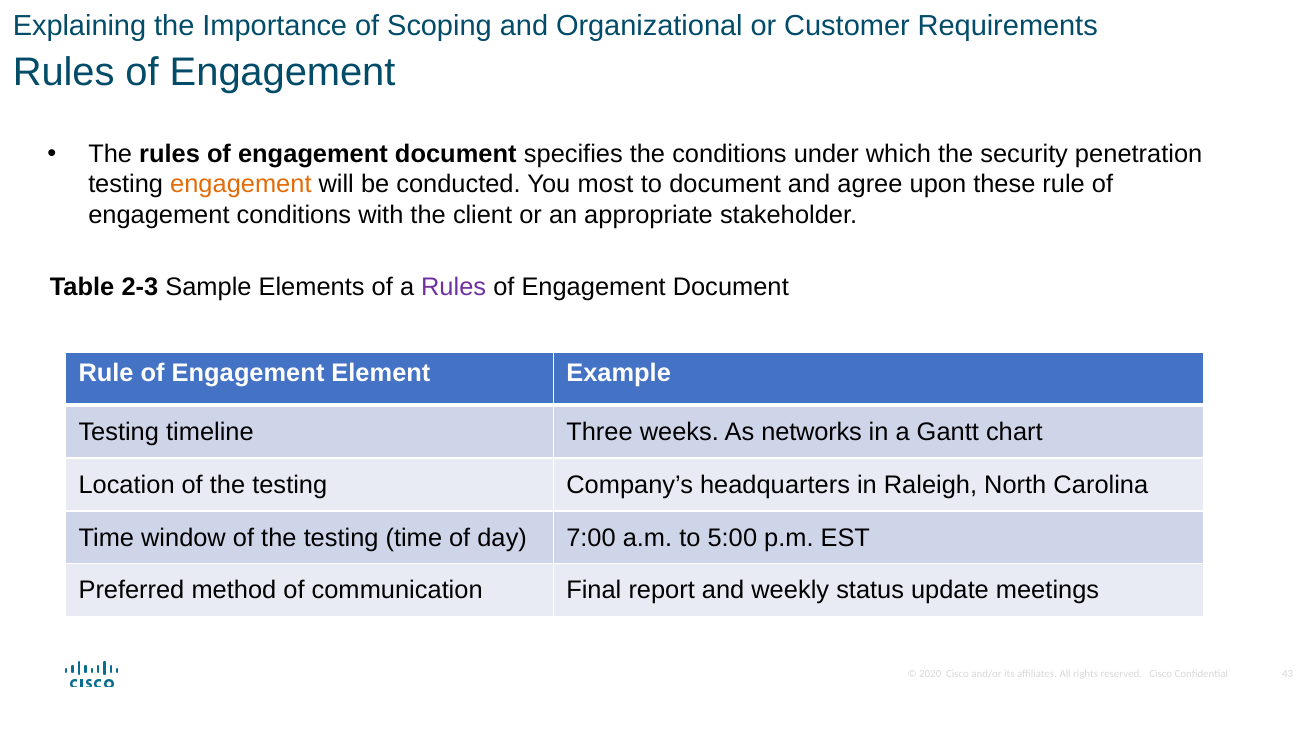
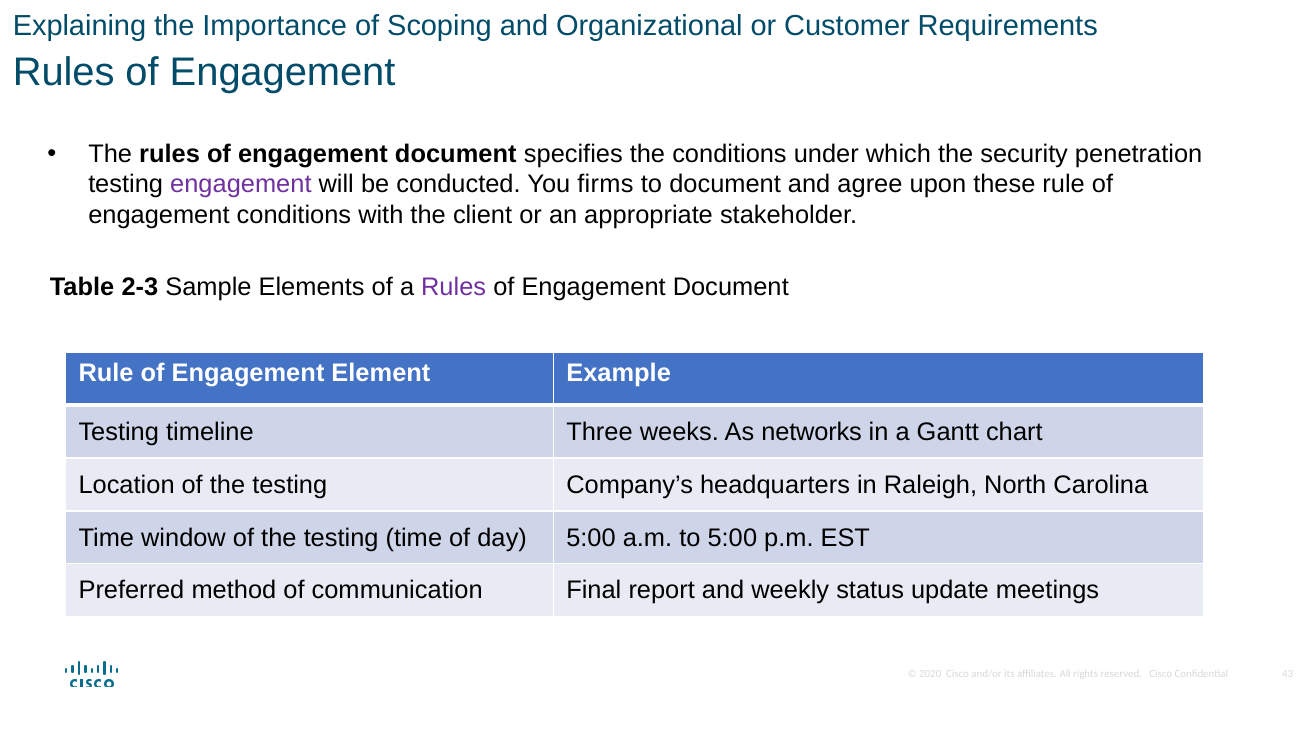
engagement colour: orange -> purple (241, 185)
most: most -> firms (605, 185)
day 7:00: 7:00 -> 5:00 (591, 538)
